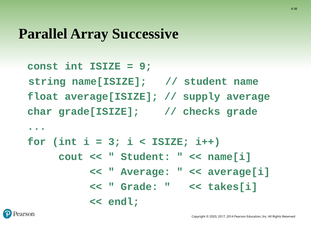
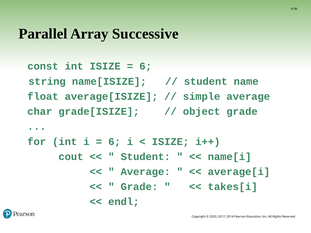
9: 9 -> 6 (146, 66)
supply: supply -> simple (202, 97)
checks: checks -> object (202, 112)
3: 3 -> 6 (114, 142)
